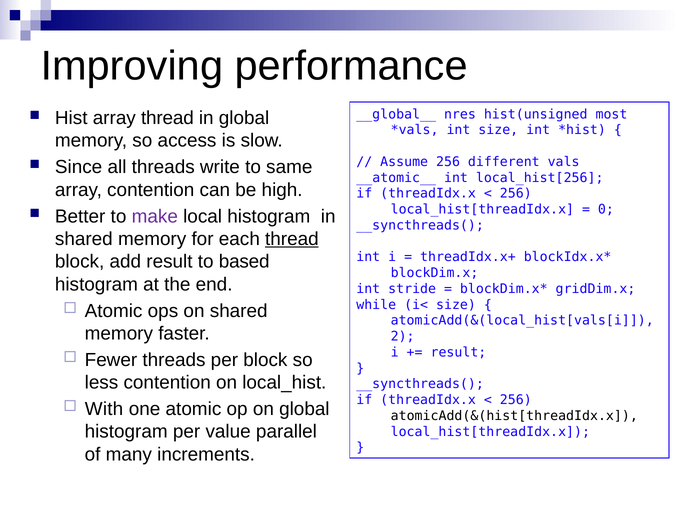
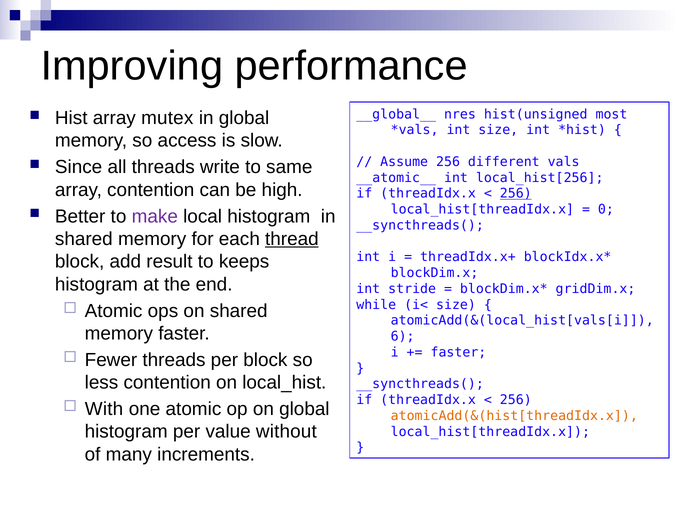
array thread: thread -> mutex (167, 118)
256 underline: none -> present (516, 194)
based: based -> keeps (244, 262)
2: 2 -> 6 (403, 336)
result: result -> faster (458, 352)
atomicAdd(&(hist[threadIdx.x colour: black -> orange (514, 416)
parallel: parallel -> without (286, 432)
